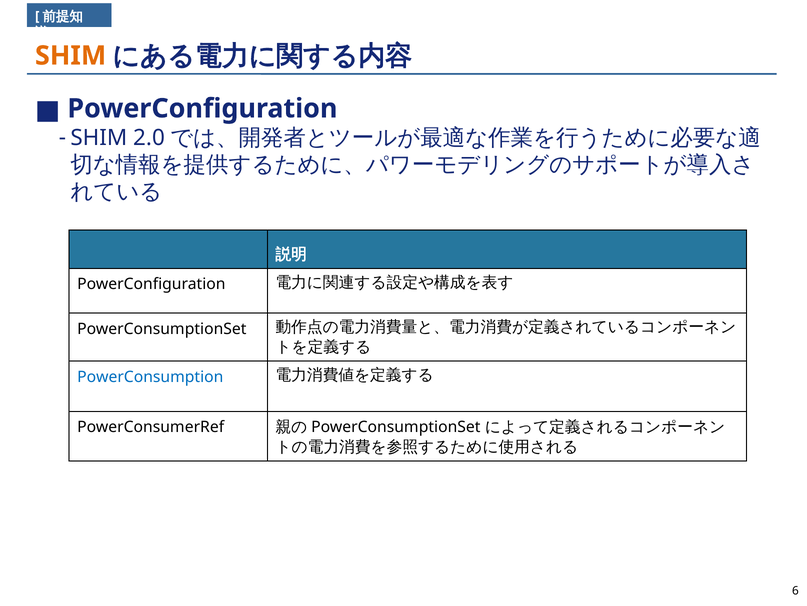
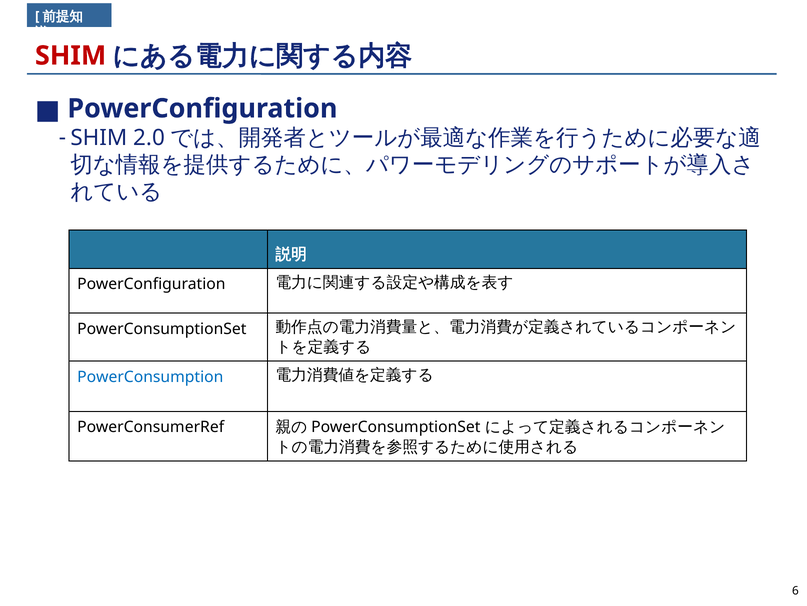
SHIM colour: orange -> red (71, 56)
